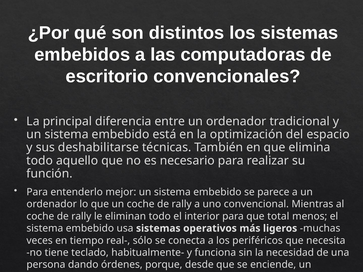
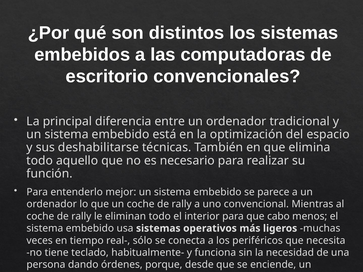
total: total -> cabo (278, 216)
